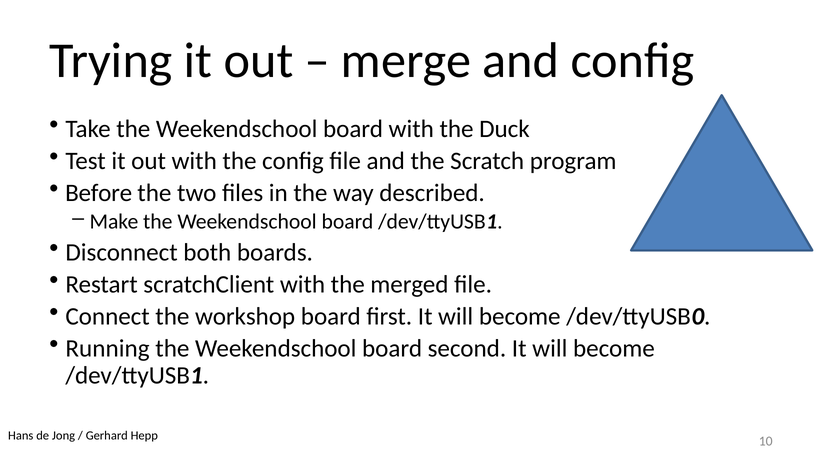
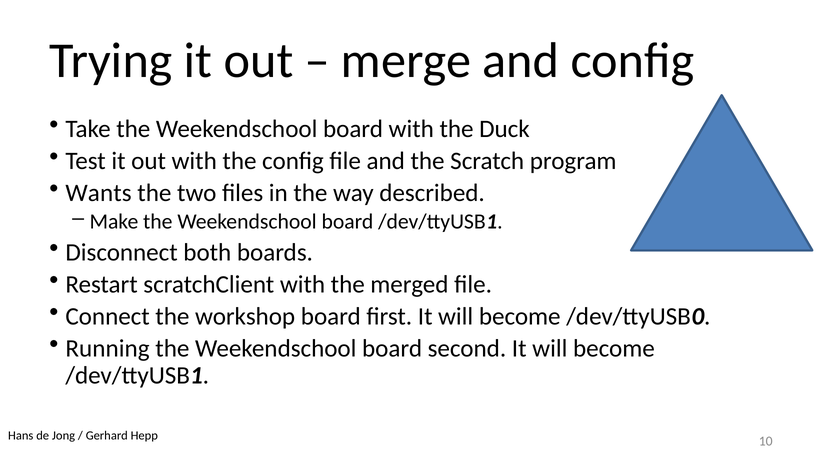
Before: Before -> Wants (99, 193)
